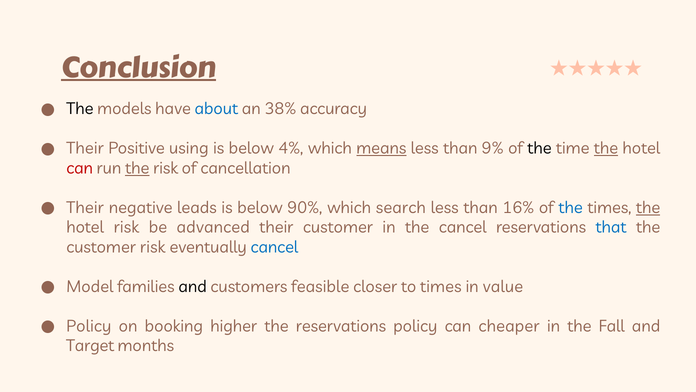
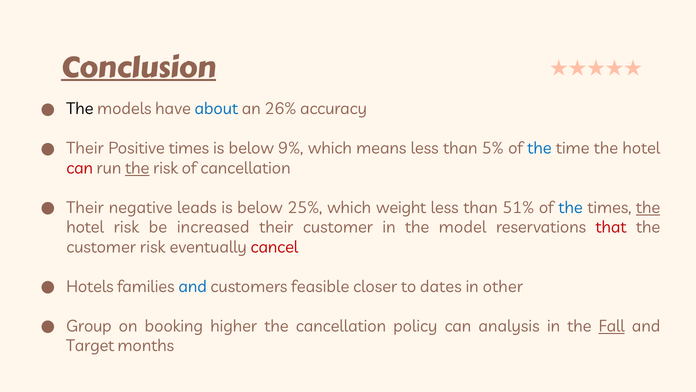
38%: 38% -> 26% (280, 109)
Positive using: using -> times (189, 148)
4%: 4% -> 9% (291, 148)
means underline: present -> none (381, 148)
9%: 9% -> 5% (493, 148)
the colour: black -> blue (539, 148)
the underline: present -> none (606, 148)
90%: 90% -> 25% (305, 207)
search: search -> weight (401, 207)
16%: 16% -> 51% (518, 207)
advanced: advanced -> increased (213, 227)
the cancel: cancel -> model (463, 227)
that colour: blue -> red (611, 227)
cancel colour: blue -> red (274, 247)
Model: Model -> Hotels (90, 286)
and colour: black -> blue (193, 286)
to times: times -> dates (441, 286)
value: value -> other (503, 286)
Policy: Policy -> Group (89, 326)
the reservations: reservations -> cancellation (341, 326)
cheaper: cheaper -> analysis (509, 326)
Fall underline: none -> present (612, 326)
